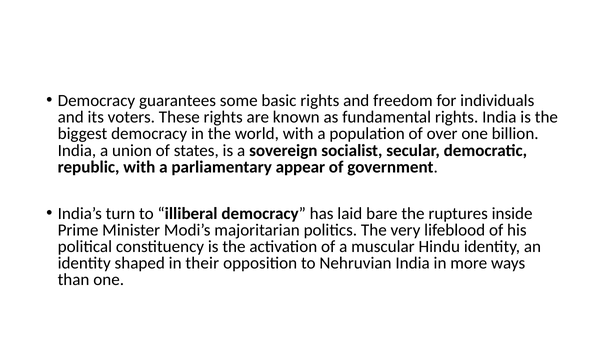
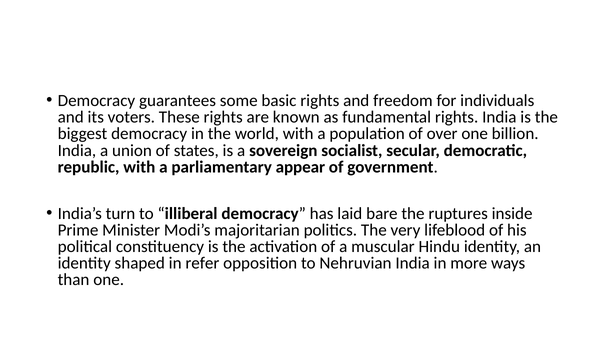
their: their -> refer (202, 264)
